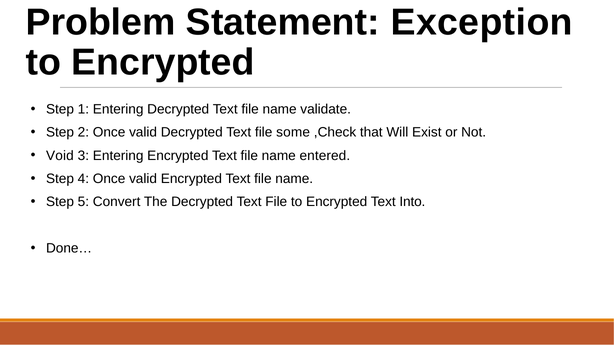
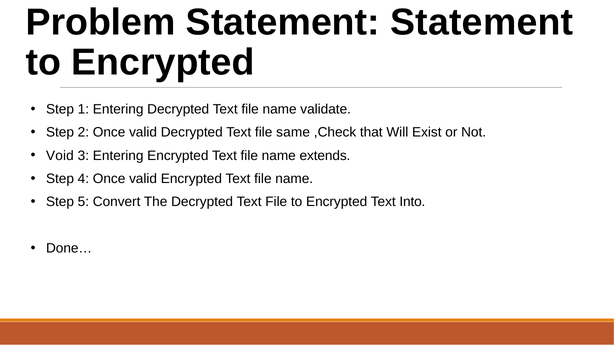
Statement Exception: Exception -> Statement (482, 22)
some: some -> same (293, 132)
entered: entered -> extends (325, 156)
